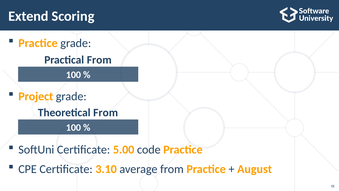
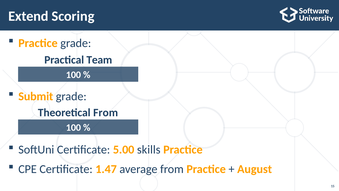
Practical From: From -> Team (99, 60)
Project: Project -> Submit (36, 96)
code: code -> skills (149, 150)
3.10: 3.10 -> 1.47 (106, 169)
